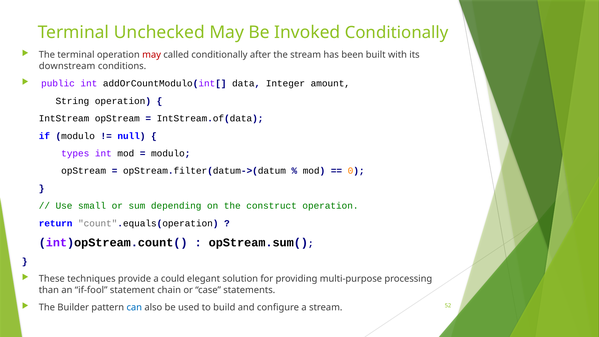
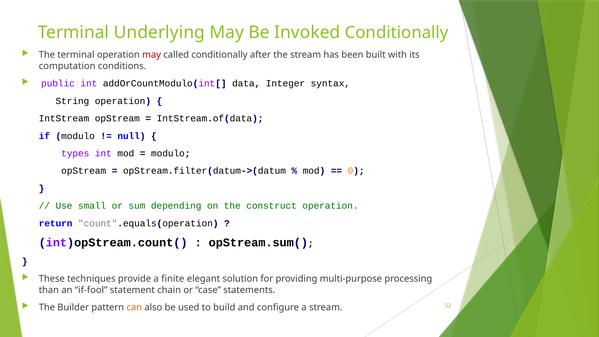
Unchecked: Unchecked -> Underlying (159, 32)
downstream: downstream -> computation (67, 66)
amount: amount -> syntax (330, 83)
could: could -> finite (173, 279)
can colour: blue -> orange (134, 307)
